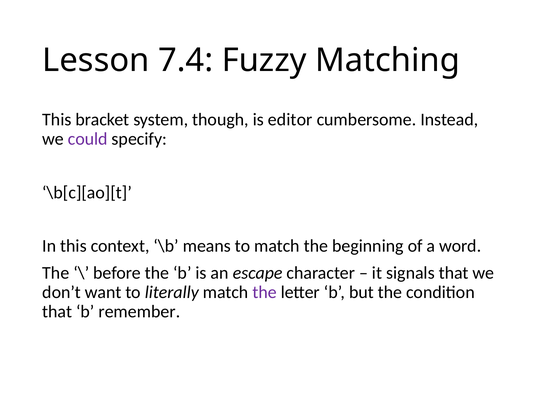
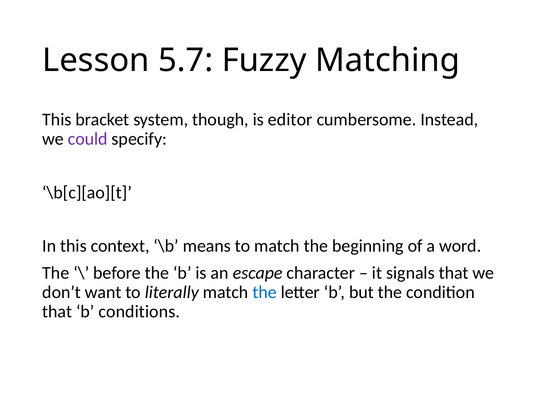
7.4: 7.4 -> 5.7 (186, 60)
the colour: purple -> blue (264, 292)
remember: remember -> conditions (139, 311)
